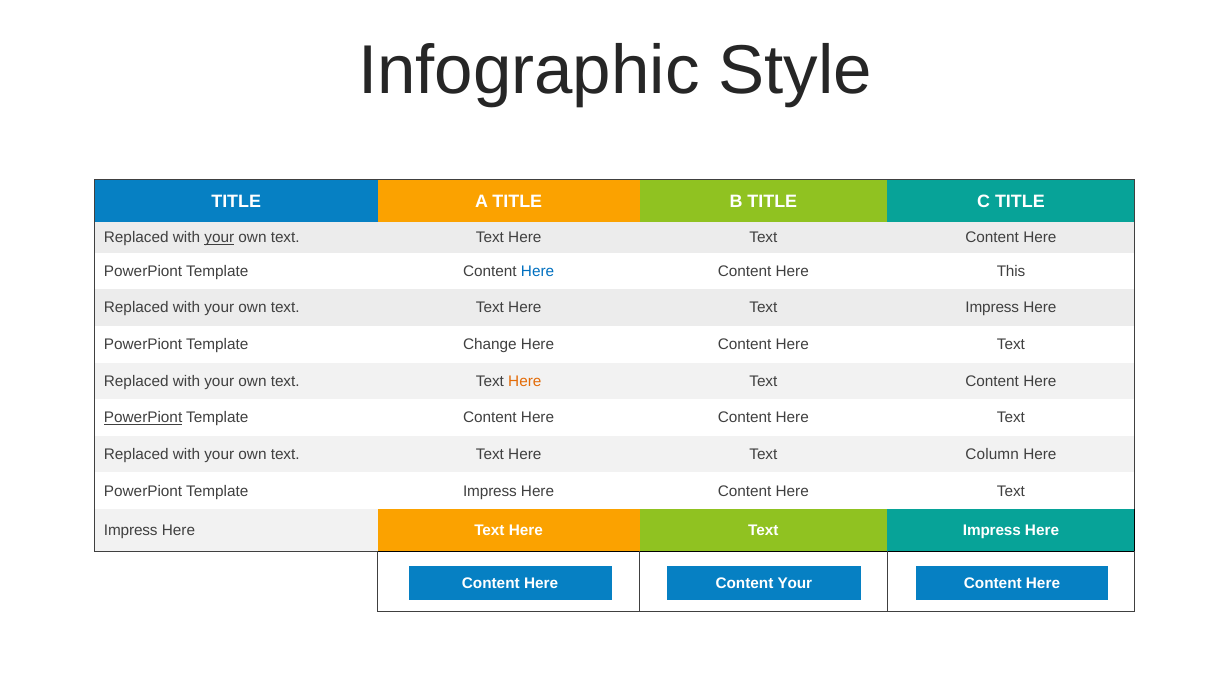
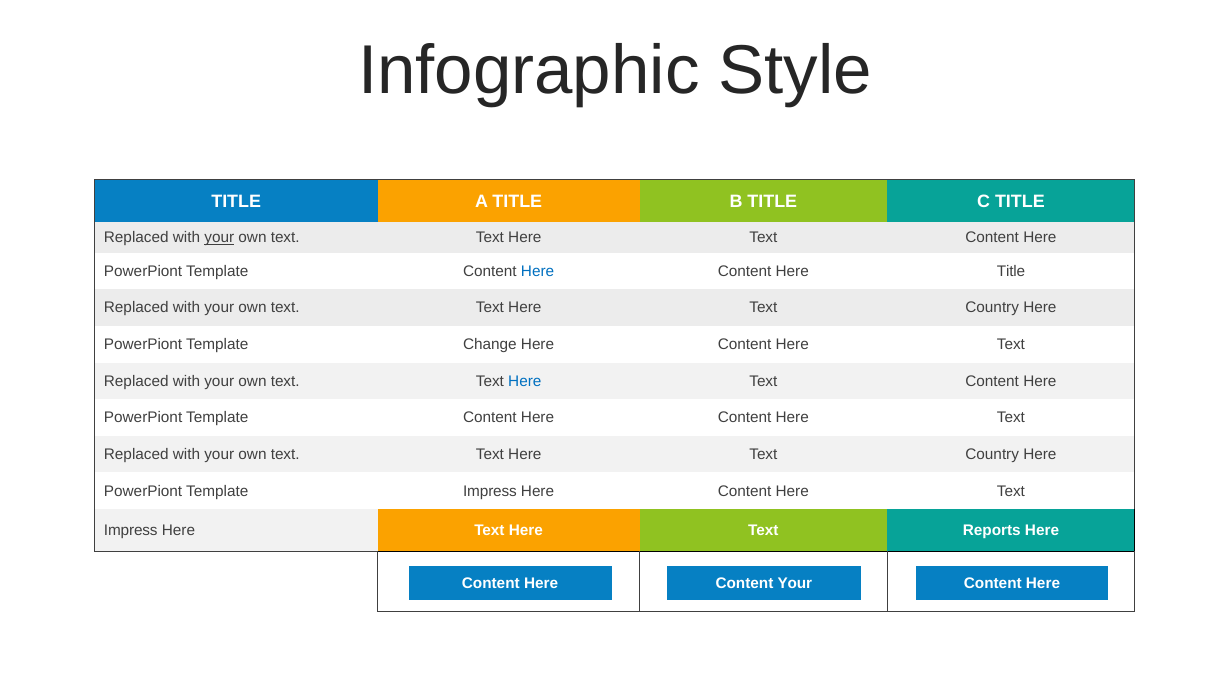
Here This: This -> Title (1011, 271)
Impress: Impress -> Country (992, 308)
Here colour: orange -> blue (525, 381)
PowerPiont underline: present -> none (143, 418)
Column: Column -> Country (992, 454)
Impress: Impress -> Reports (992, 530)
